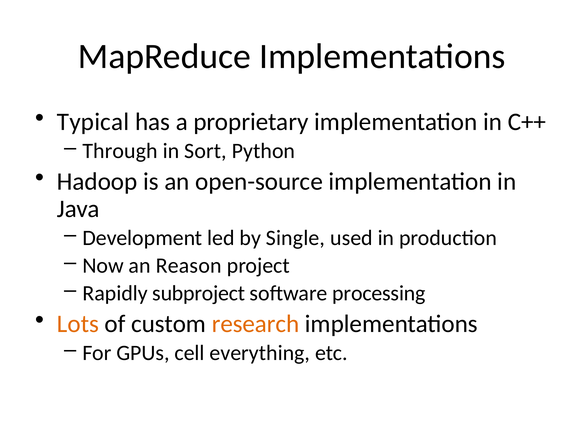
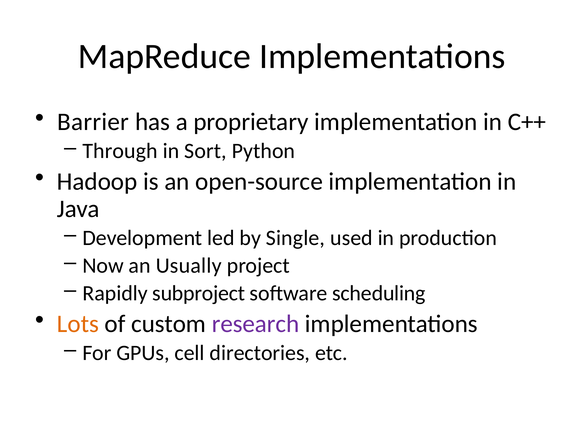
Typical: Typical -> Barrier (93, 122)
Reason: Reason -> Usually (189, 266)
processing: processing -> scheduling (379, 293)
research colour: orange -> purple (256, 324)
everything: everything -> directories (260, 353)
